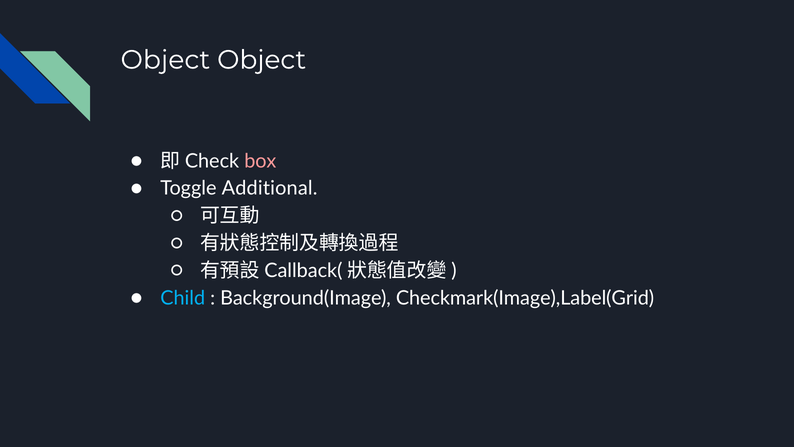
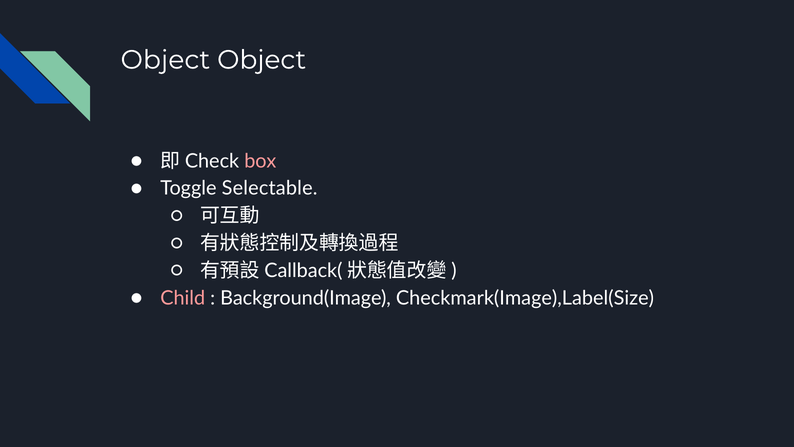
Additional: Additional -> Selectable (270, 188)
Child colour: light blue -> pink (183, 298)
Checkmark(Image),Label(Grid: Checkmark(Image),Label(Grid -> Checkmark(Image),Label(Size (525, 298)
